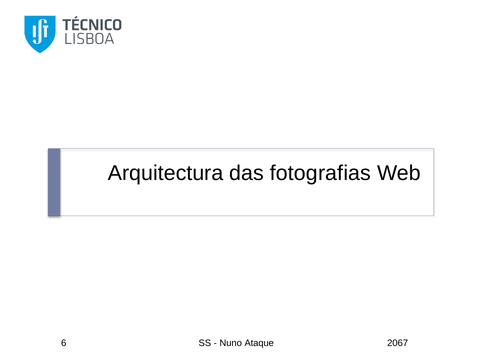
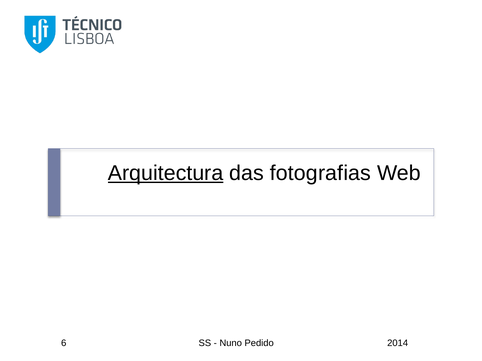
Arquitectura underline: none -> present (166, 173)
Ataque: Ataque -> Pedido (259, 344)
2067: 2067 -> 2014 (398, 344)
